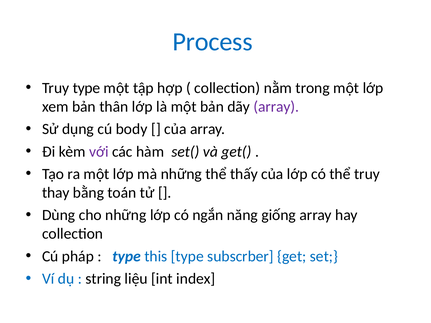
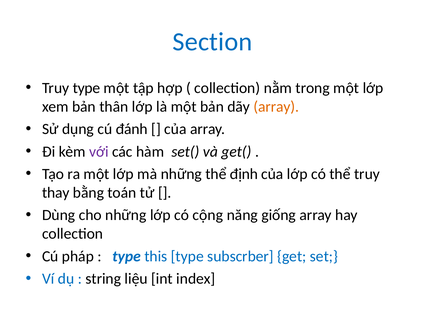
Process: Process -> Section (212, 42)
array colour: purple -> orange (276, 107)
body: body -> đánh (132, 129)
thấy: thấy -> định (244, 174)
ngắn: ngắn -> cộng (208, 215)
